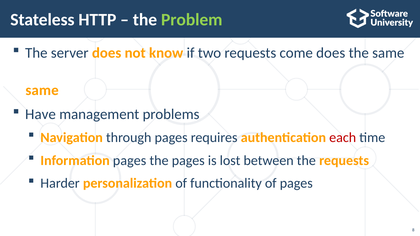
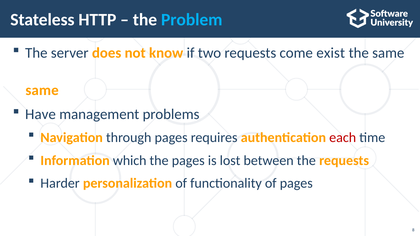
Problem colour: light green -> light blue (192, 20)
come does: does -> exist (331, 53)
Information pages: pages -> which (130, 161)
